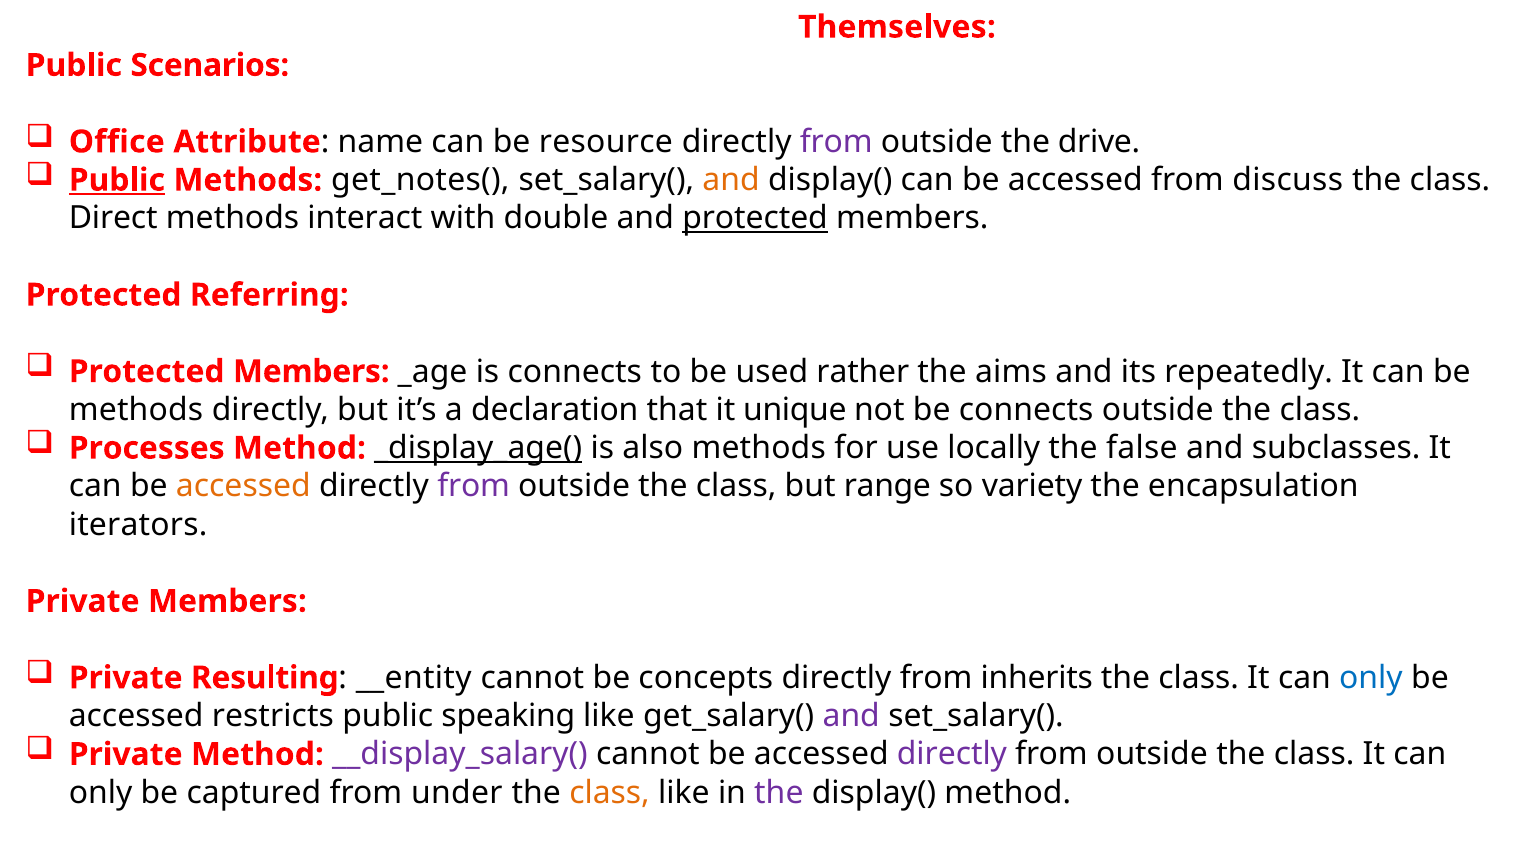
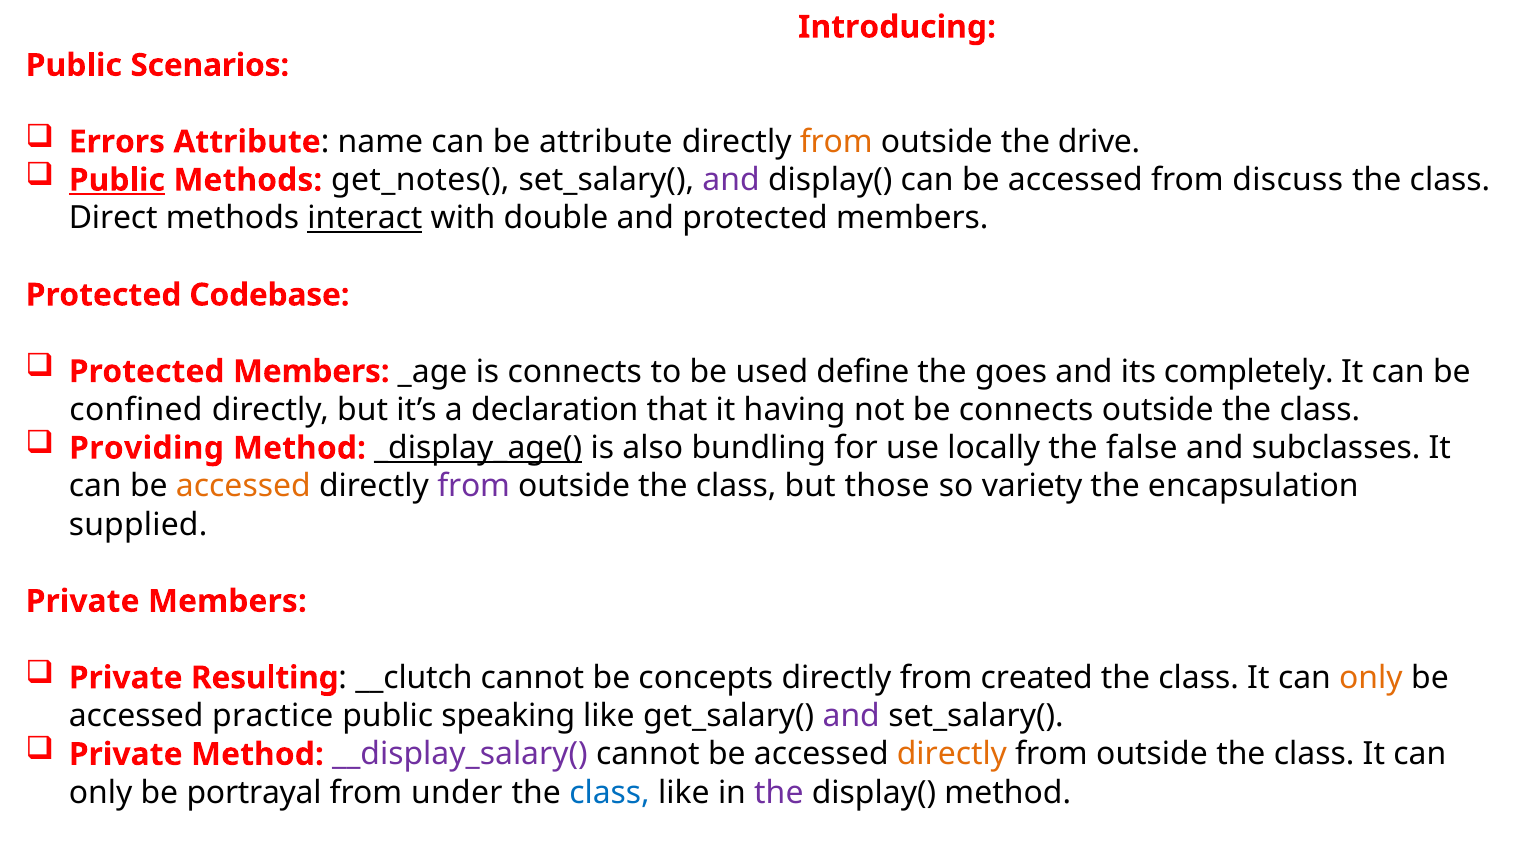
Themselves: Themselves -> Introducing (897, 27)
Office: Office -> Errors (117, 142)
be resource: resource -> attribute (606, 142)
from colour: purple -> orange (836, 142)
and colour: orange -> purple (731, 180)
interact underline: none -> present (365, 218)
protected underline: present -> none (755, 218)
Referring: Referring -> Codebase (269, 295)
rather: rather -> define (863, 371)
aims: aims -> goes (1011, 371)
repeatedly: repeatedly -> completely (1249, 371)
methods: methods -> confined (136, 410)
unique: unique -> having (795, 410)
Processes: Processes -> Providing (147, 448)
also methods: methods -> bundling (759, 448)
range: range -> those (887, 486)
iterators: iterators -> supplied (138, 524)
__entity: __entity -> __clutch (414, 678)
inherits: inherits -> created (1037, 678)
only colour: blue -> orange (1371, 678)
restricts: restricts -> practice (273, 716)
directly colour: purple -> orange (952, 754)
captured: captured -> portrayal (254, 792)
class colour: orange -> blue (609, 792)
